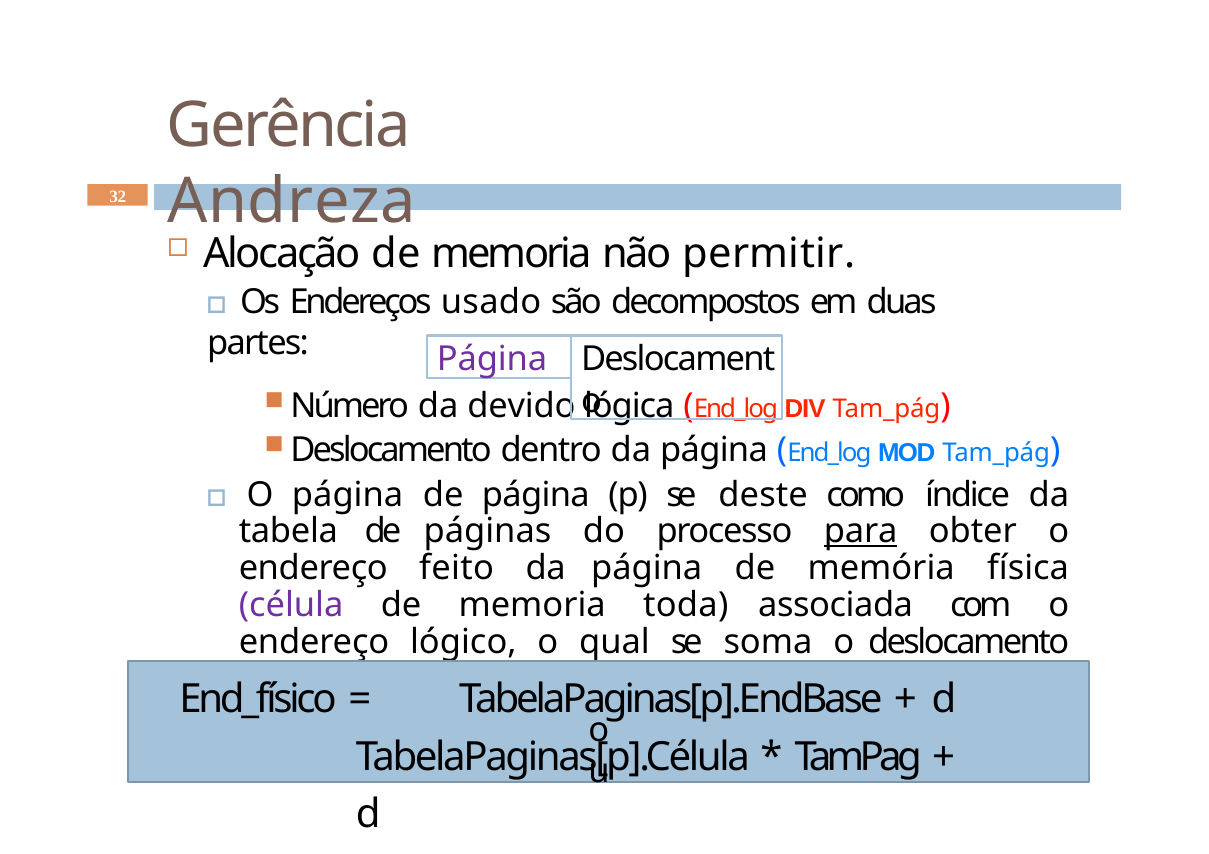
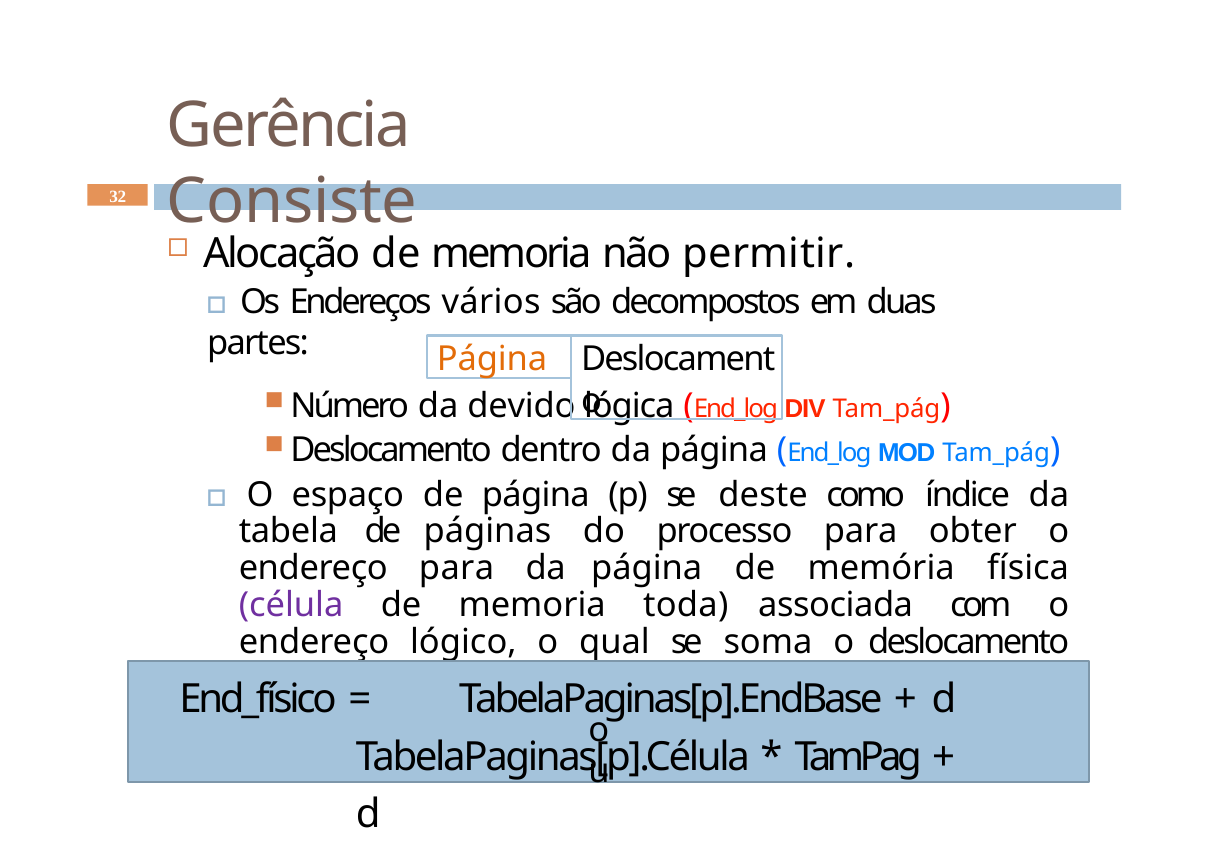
Andreza: Andreza -> Consiste (292, 202)
usado: usado -> vários (491, 302)
Página colour: purple -> orange (492, 360)
página: página -> espaço (348, 495)
para underline: present -> none (861, 532)
endereço feito: feito -> para (457, 568)
